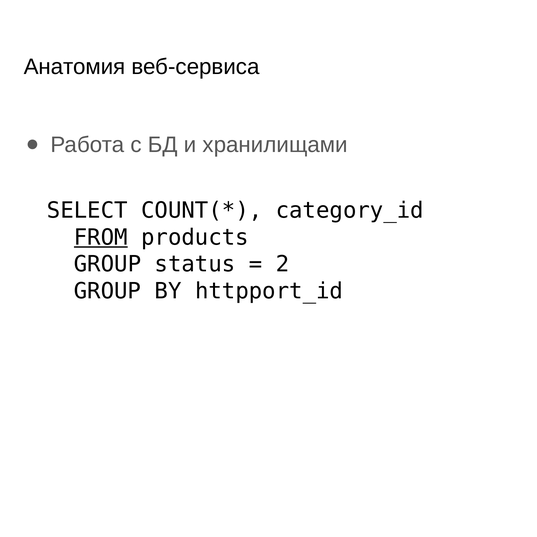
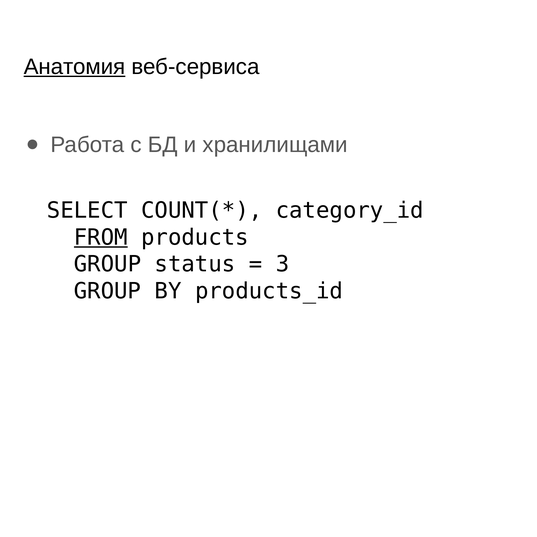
Анатомия underline: none -> present (74, 67)
2: 2 -> 3 (282, 264)
httpport_id: httpport_id -> products_id (269, 291)
